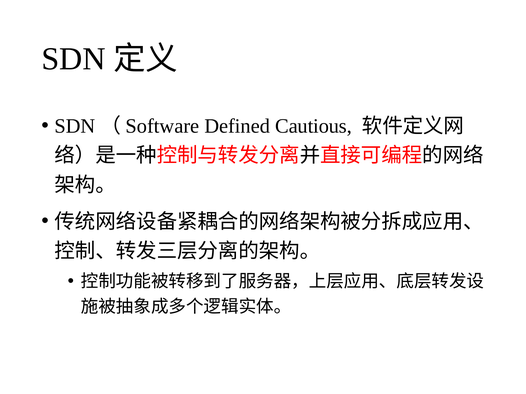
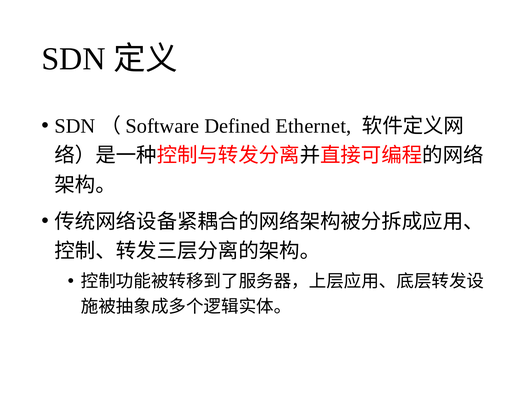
Cautious: Cautious -> Ethernet (313, 126)
